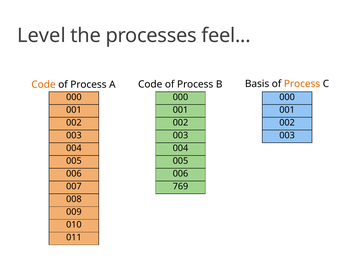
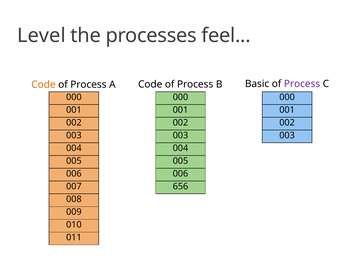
Basis: Basis -> Basic (257, 84)
Process colour: orange -> purple (302, 84)
769: 769 -> 656 (180, 187)
